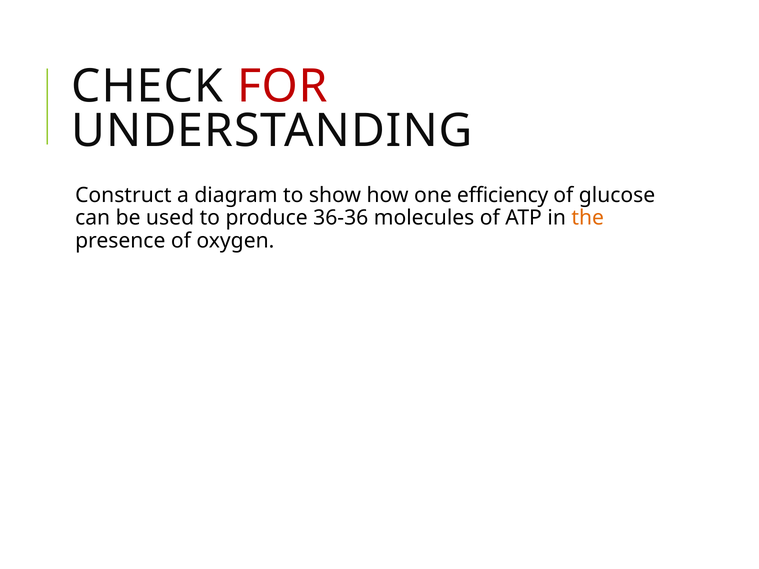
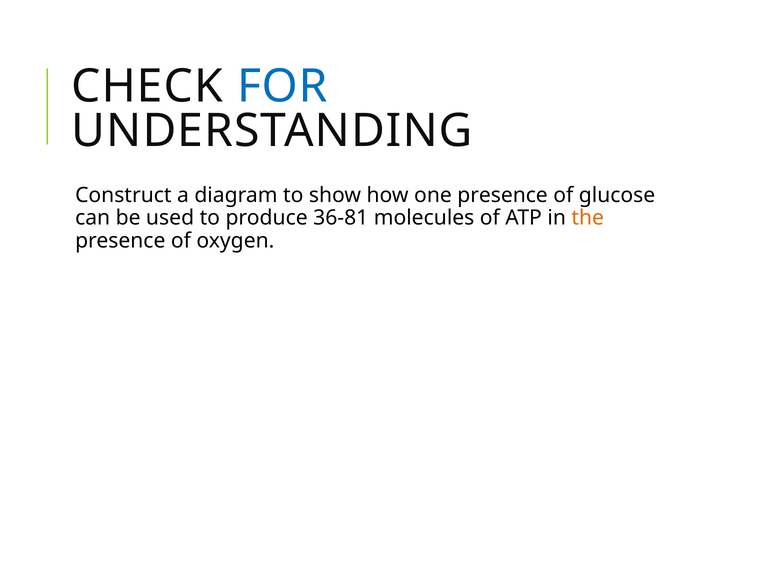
FOR colour: red -> blue (282, 87)
one efficiency: efficiency -> presence (503, 195)
36-36: 36-36 -> 36-81 (341, 218)
